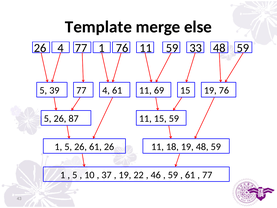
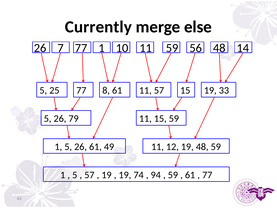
Template: Template -> Currently (98, 27)
26 4: 4 -> 7 (61, 48)
1 76: 76 -> 10 (122, 48)
33: 33 -> 56 (196, 48)
59: 59 -> 14 (243, 48)
39: 39 -> 25 (54, 90)
77 4: 4 -> 8 (106, 90)
11 69: 69 -> 57 (159, 90)
19 76: 76 -> 33 (224, 90)
87: 87 -> 79 (74, 118)
61 26: 26 -> 49 (109, 147)
18: 18 -> 12 (172, 147)
10: 10 -> 57 (89, 175)
37: 37 -> 19 (107, 175)
22: 22 -> 74 (139, 175)
46: 46 -> 94 (156, 175)
